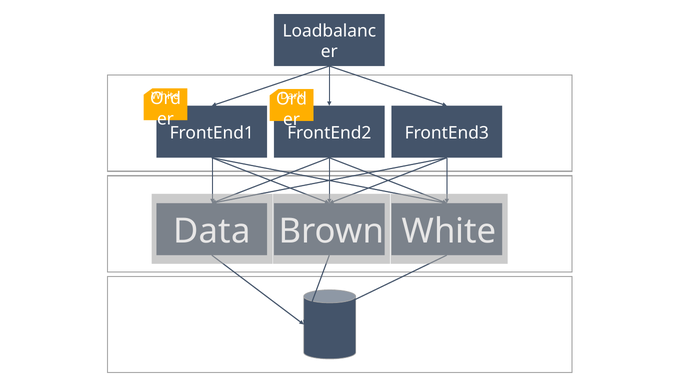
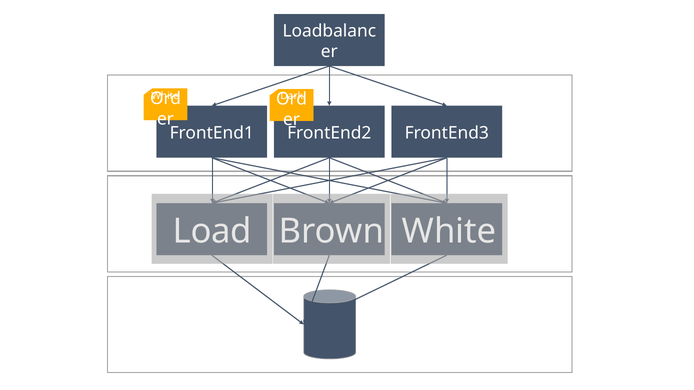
Data: Data -> Load (212, 231)
